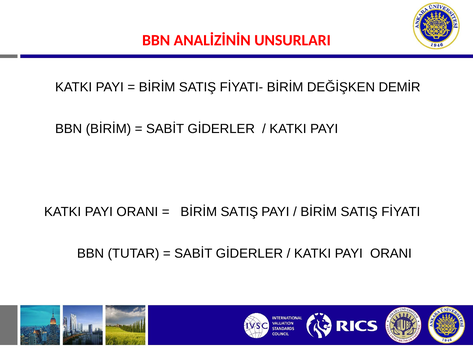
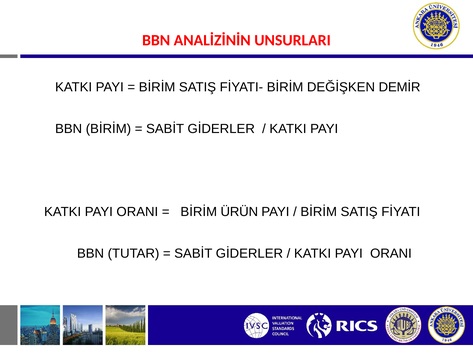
SATIŞ: SATIŞ -> ÜRÜN (239, 212)
